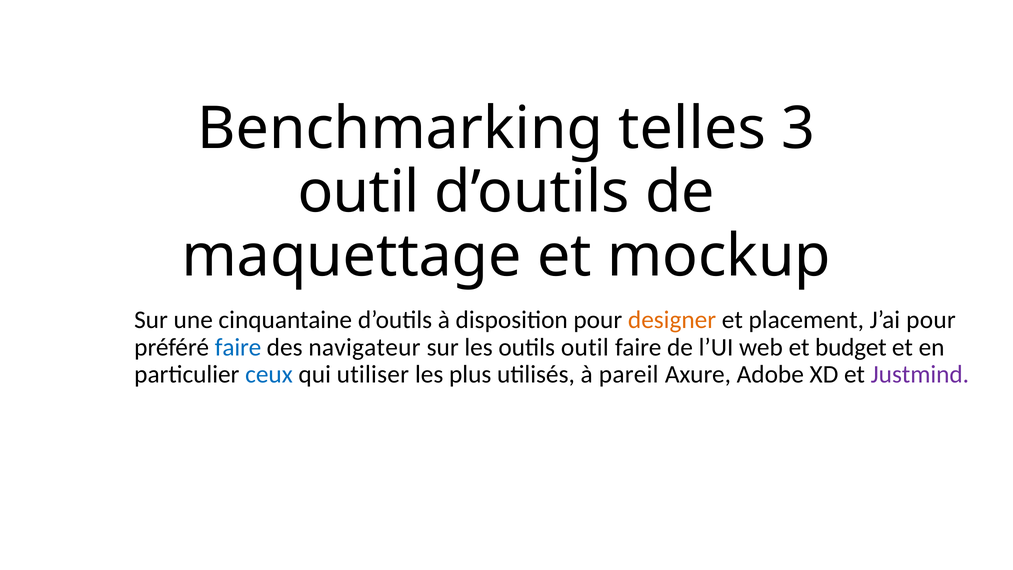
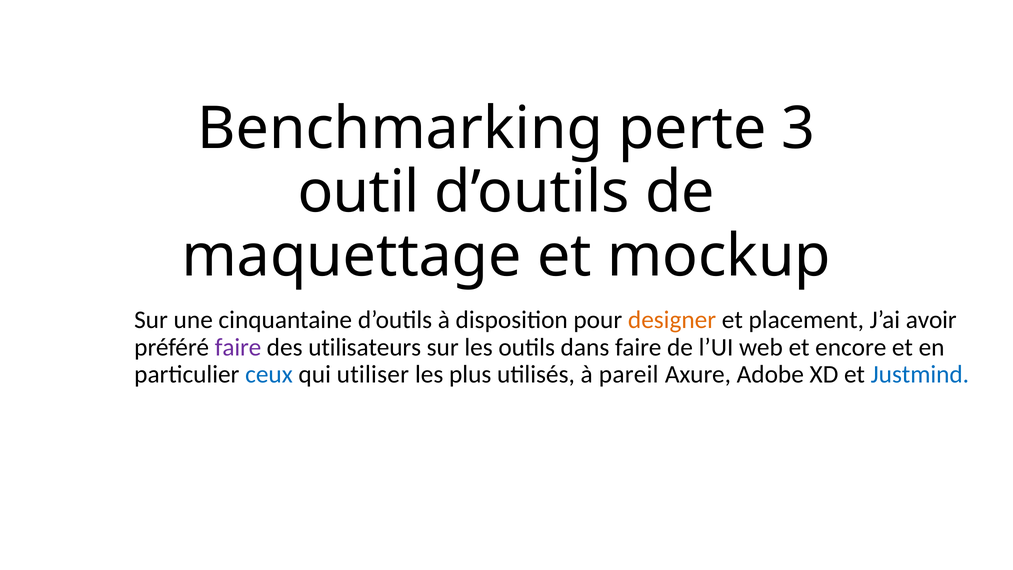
telles: telles -> perte (692, 129)
J’ai pour: pour -> avoir (931, 320)
faire colour: blue -> purple (238, 347)
navigateur: navigateur -> utilisateurs (365, 347)
outils outil: outil -> dans (585, 347)
budget: budget -> encore (851, 347)
Justmind colour: purple -> blue (920, 375)
